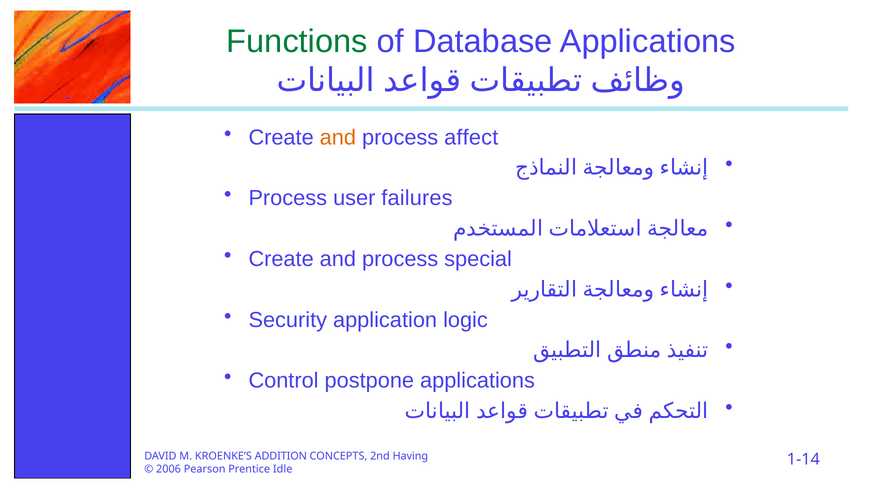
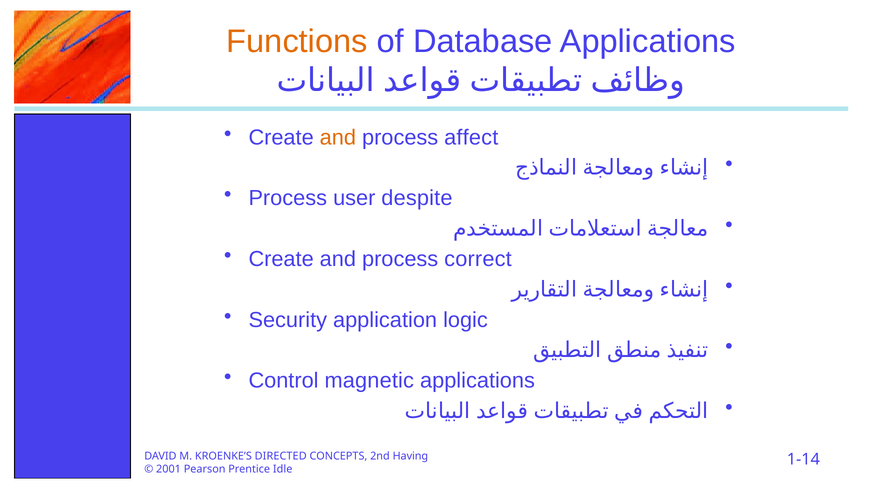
Functions colour: green -> orange (297, 41)
failures: failures -> despite (417, 198)
special: special -> correct (478, 259)
postpone: postpone -> magnetic (369, 381)
ADDITION: ADDITION -> DIRECTED (281, 456)
2006: 2006 -> 2001 (169, 469)
